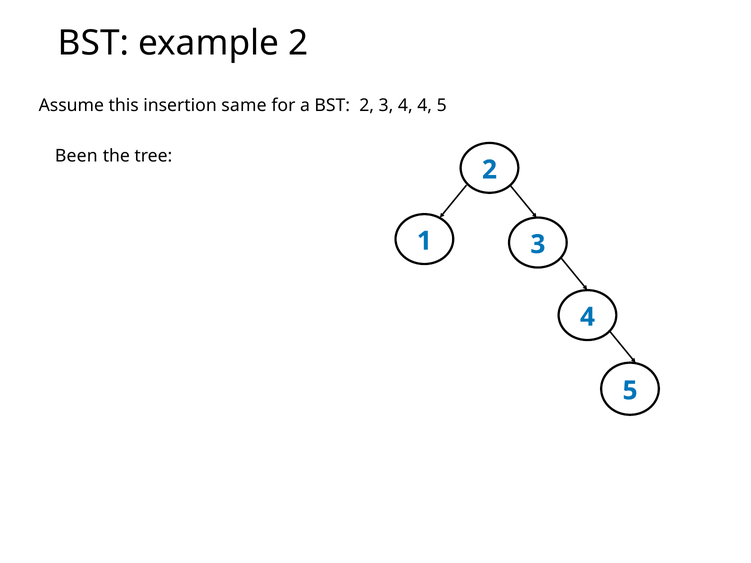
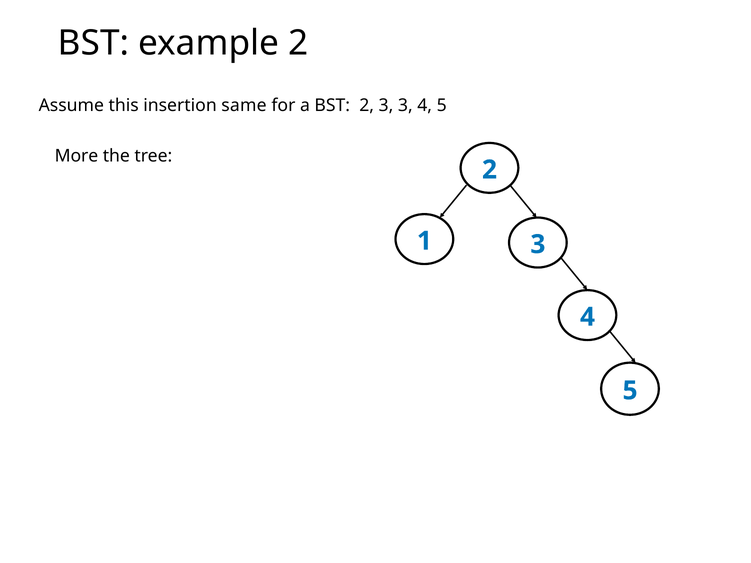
3 4: 4 -> 3 (405, 105)
Been: Been -> More (76, 156)
